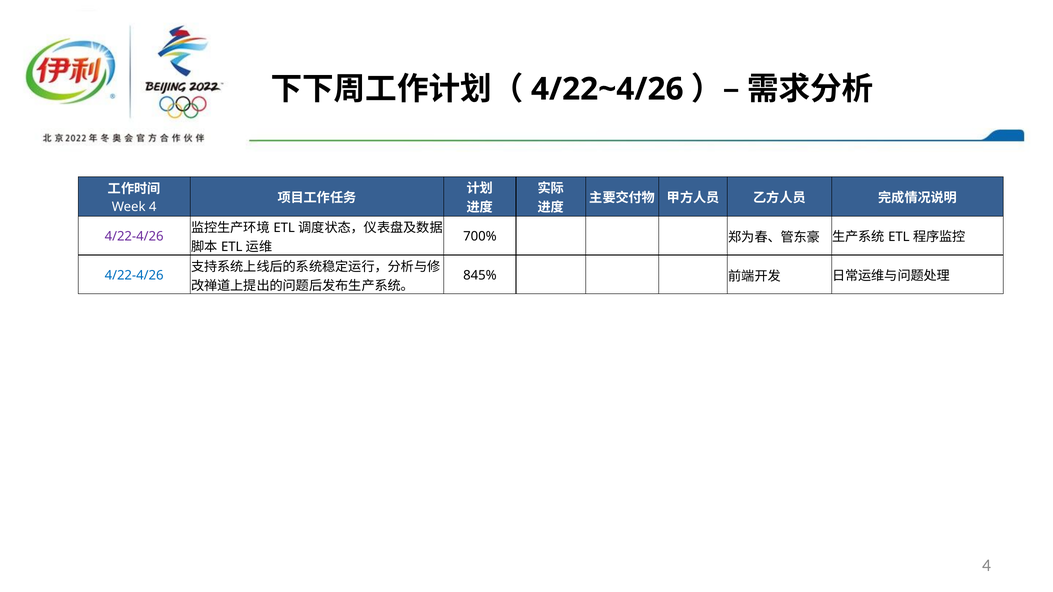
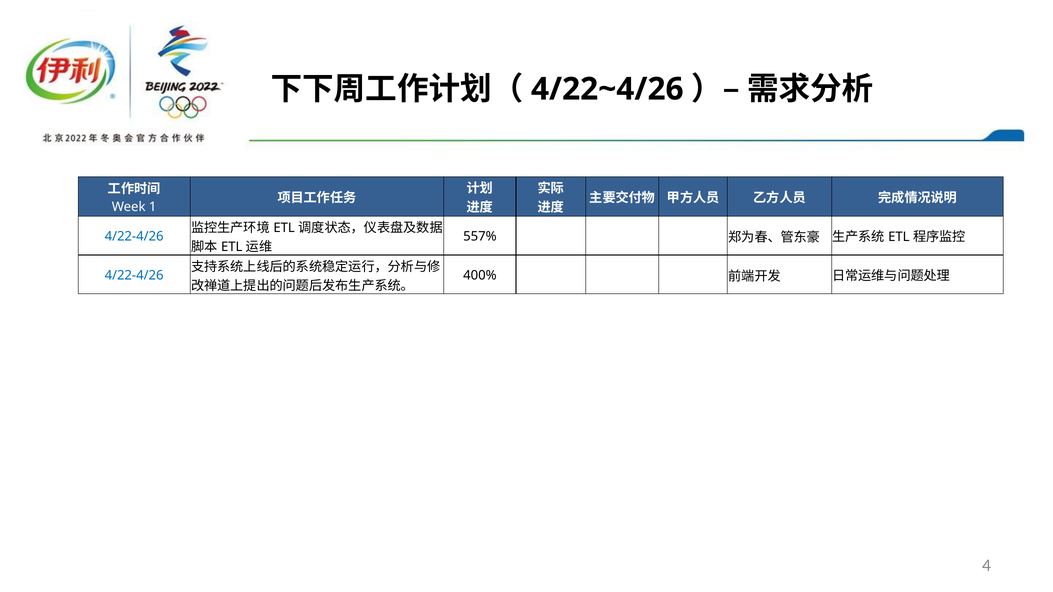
Week 4: 4 -> 1 (153, 207)
4/22-4/26 colour: purple -> blue (134, 237)
700%: 700% -> 557% (480, 237)
845%: 845% -> 400% (480, 276)
